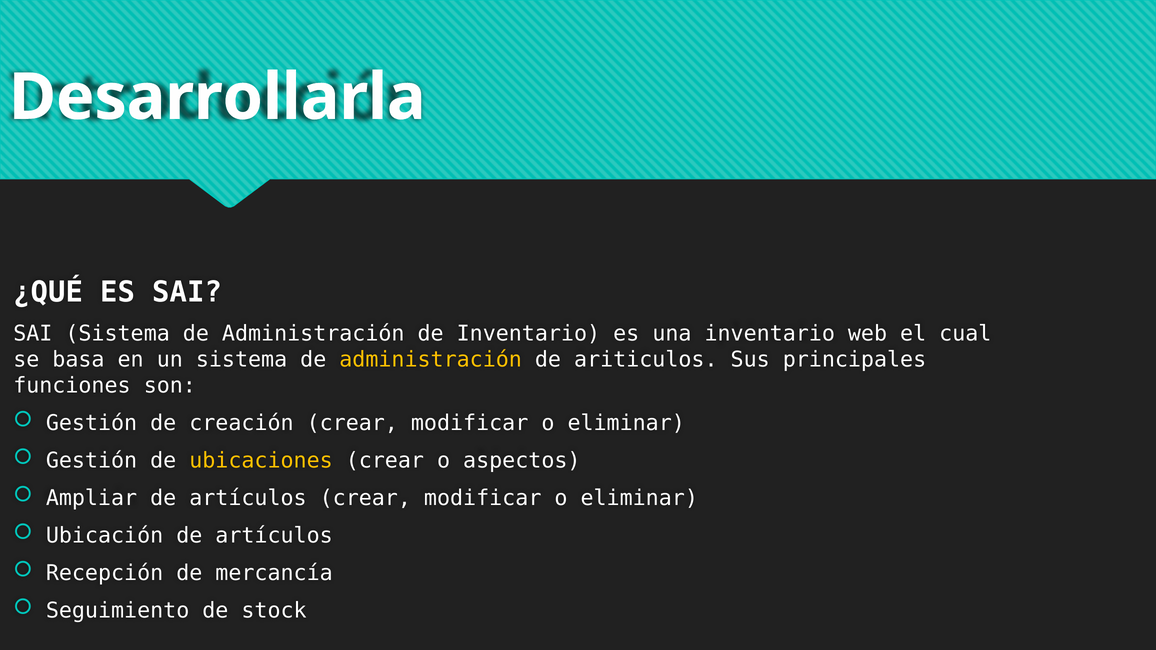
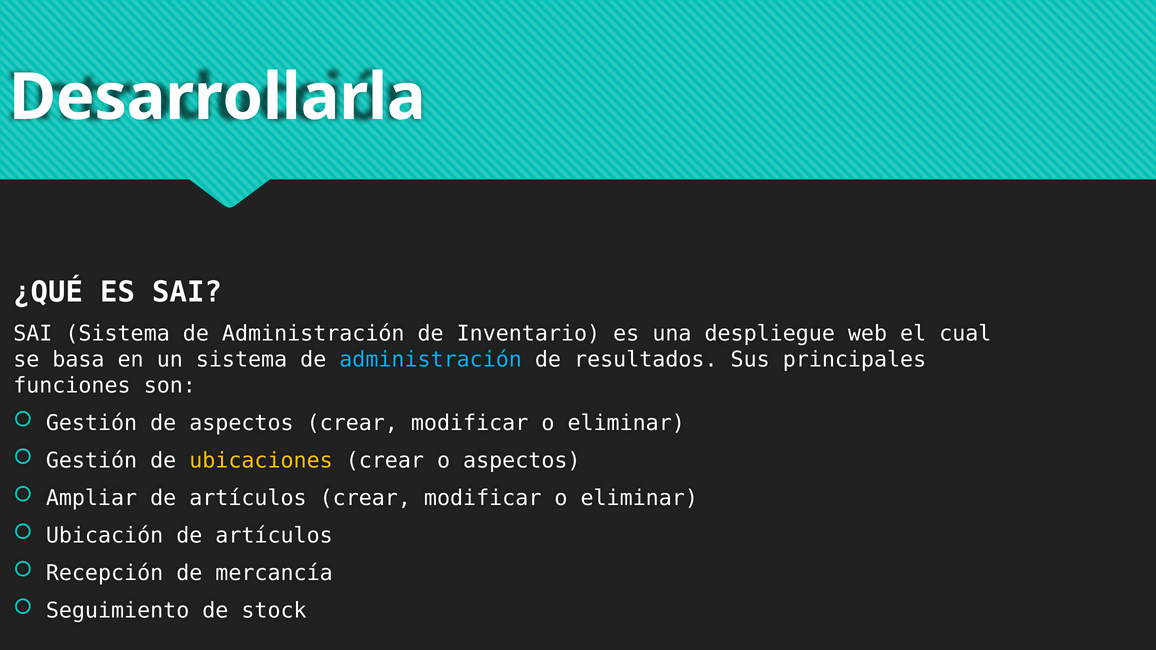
una inventario: inventario -> despliegue (770, 334)
administración colour: yellow -> light blue (431, 360)
ariticulos: ariticulos -> resultados (646, 360)
de creación: creación -> aspectos (241, 423)
